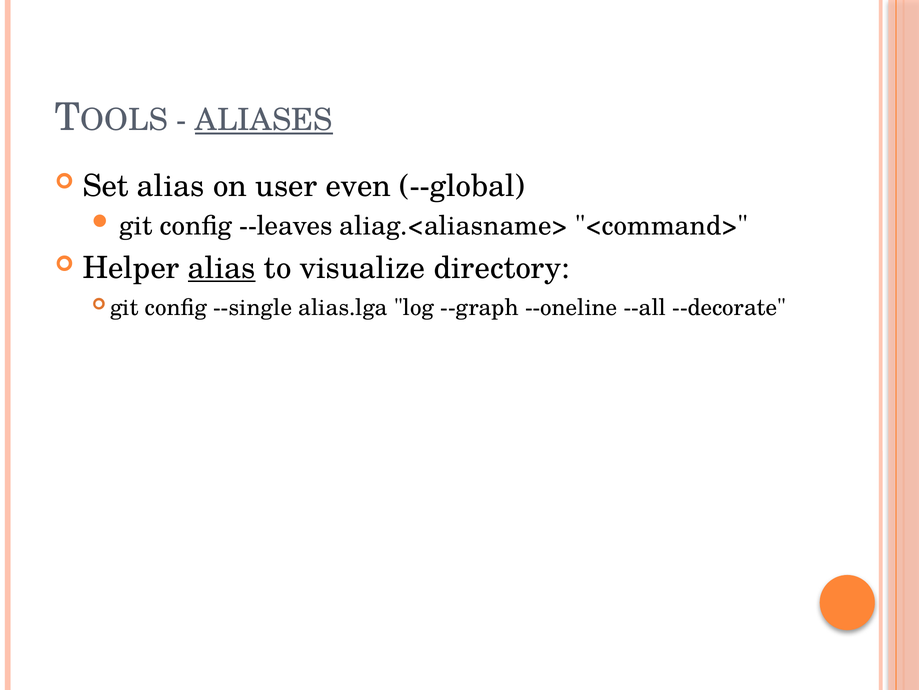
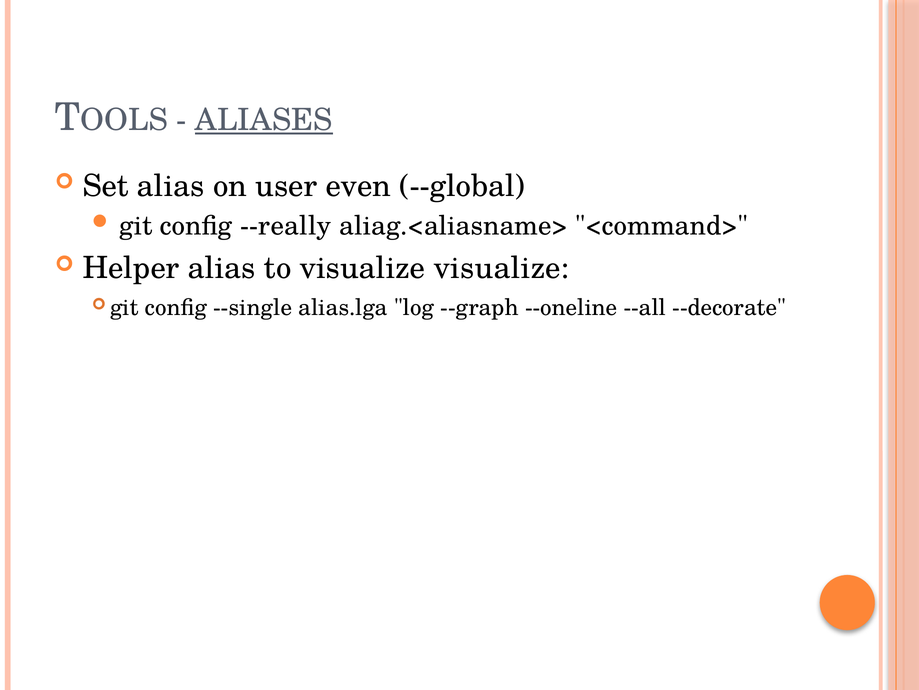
--leaves: --leaves -> --really (286, 225)
alias underline: present -> none (222, 268)
visualize directory: directory -> visualize (502, 268)
